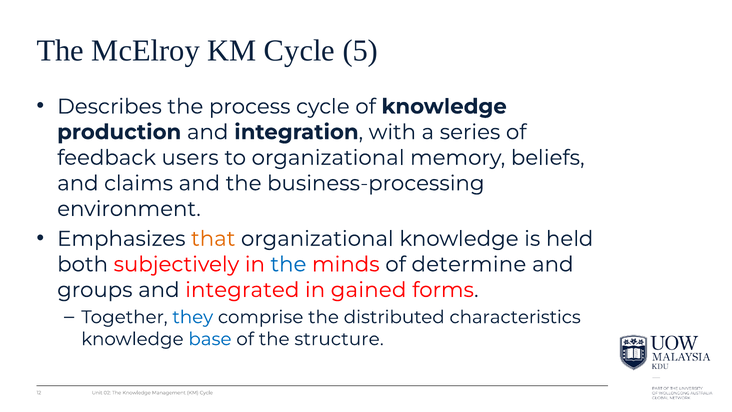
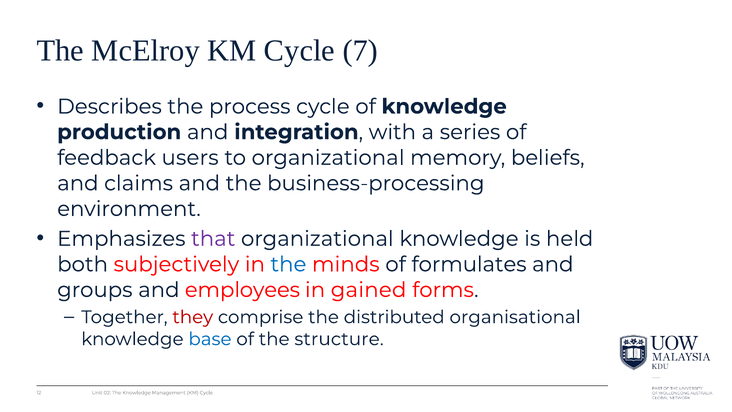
5: 5 -> 7 (360, 51)
that colour: orange -> purple (213, 239)
determine: determine -> formulates (469, 264)
integrated: integrated -> employees (242, 290)
they colour: blue -> red (193, 317)
characteristics: characteristics -> organisational (515, 317)
